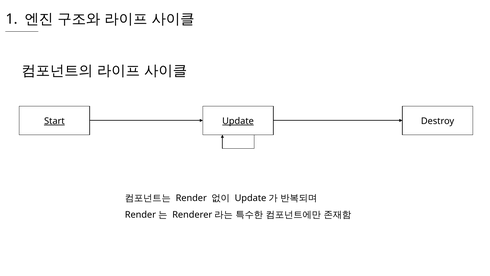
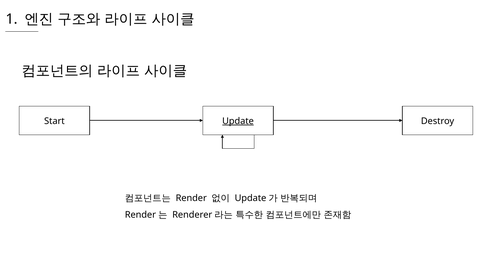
Start underline: present -> none (54, 121)
